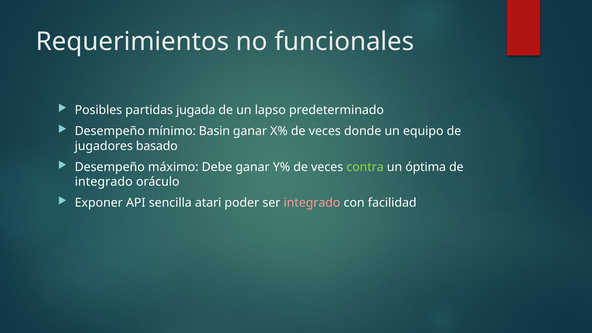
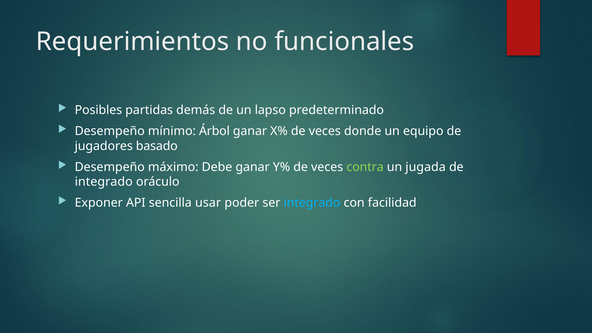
jugada: jugada -> demás (196, 110)
Basin: Basin -> Árbol (214, 131)
óptima: óptima -> jugada (426, 167)
atari: atari -> usar (208, 203)
integrado colour: pink -> light blue (312, 203)
